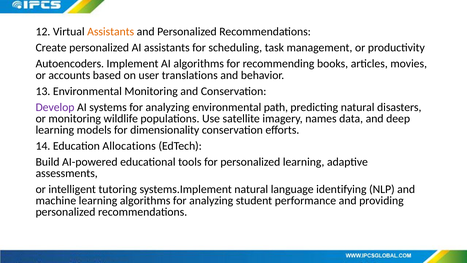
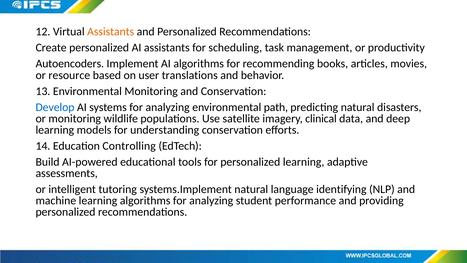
accounts: accounts -> resource (69, 75)
Develop colour: purple -> blue (55, 107)
names: names -> clinical (321, 118)
dimensionality: dimensionality -> understanding (165, 130)
Allocations: Allocations -> Controlling (129, 146)
